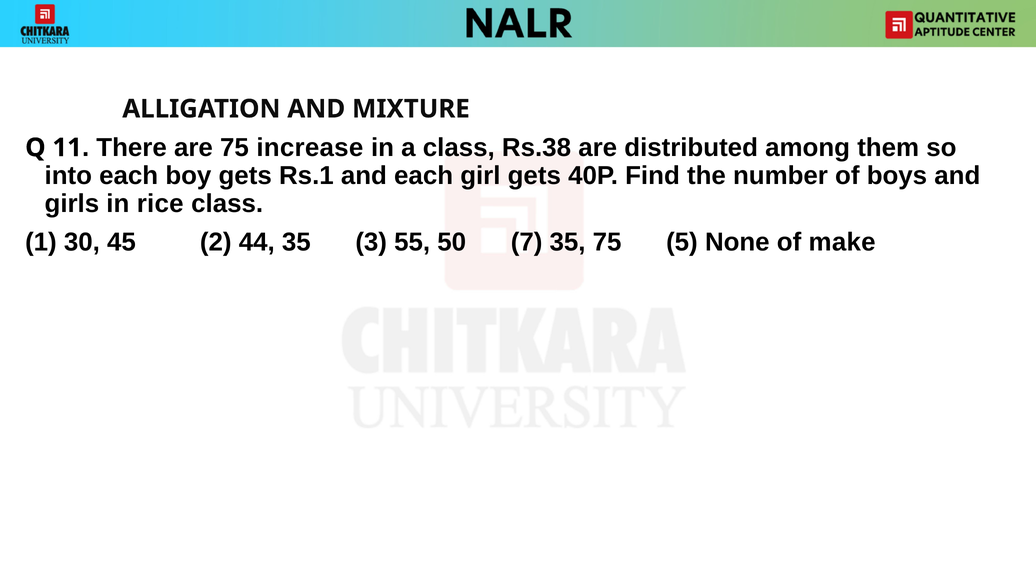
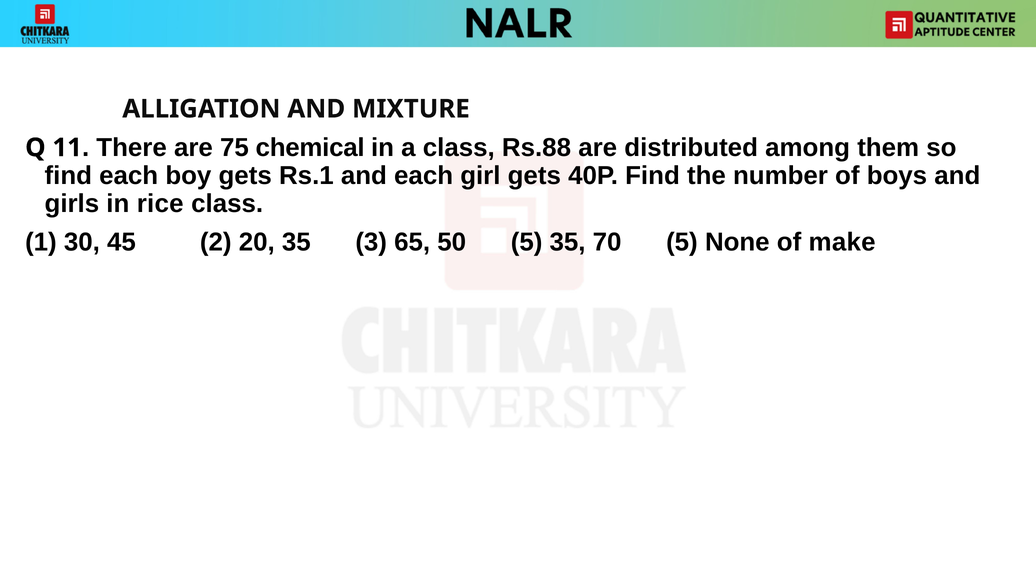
increase: increase -> chemical (310, 148)
Rs.38: Rs.38 -> Rs.88 (536, 148)
into: into -> find (68, 176)
44: 44 -> 20 (257, 242)
55: 55 -> 65 (412, 242)
50 7: 7 -> 5 (527, 242)
35 75: 75 -> 70 (607, 242)
